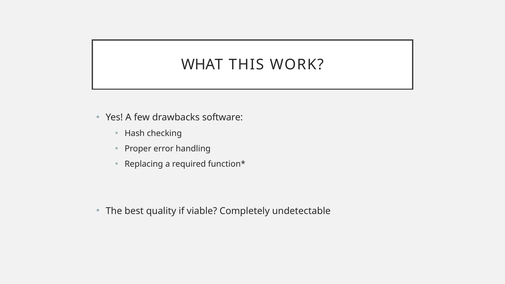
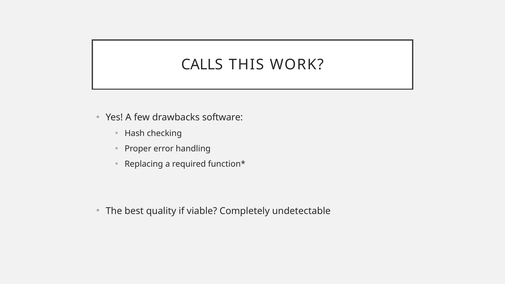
WHAT: WHAT -> CALLS (202, 64)
